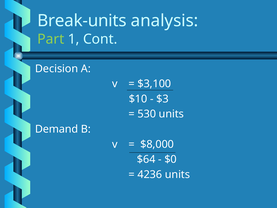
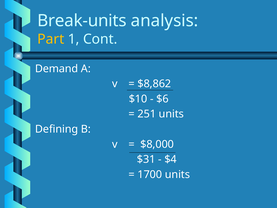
Part colour: light green -> yellow (51, 39)
Decision: Decision -> Demand (57, 69)
$3,100: $3,100 -> $8,862 (154, 84)
$3: $3 -> $6 (162, 99)
530: 530 -> 251 (147, 114)
Demand: Demand -> Defining (57, 129)
$64: $64 -> $31 (146, 159)
$0: $0 -> $4 (171, 159)
4236: 4236 -> 1700 (150, 174)
